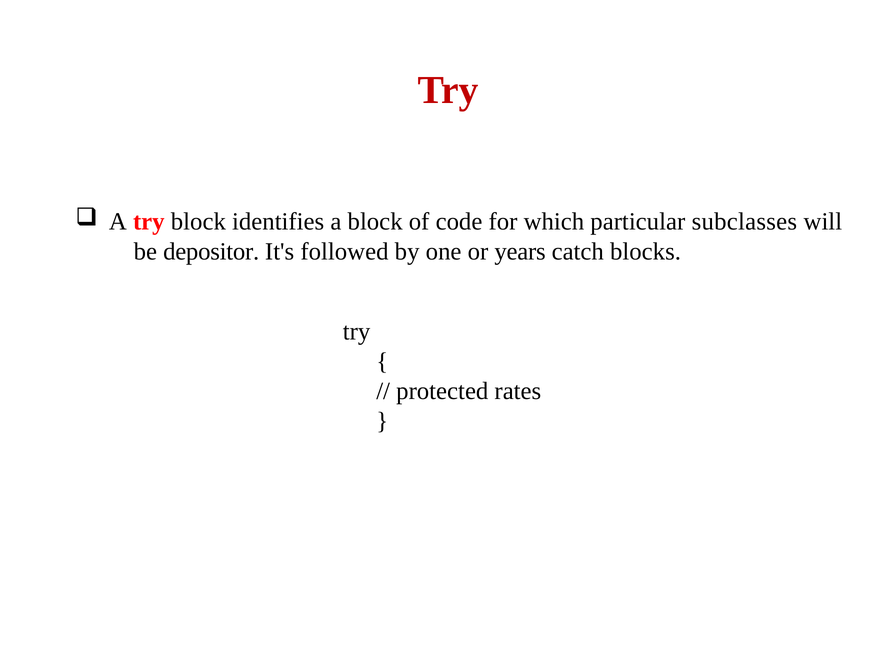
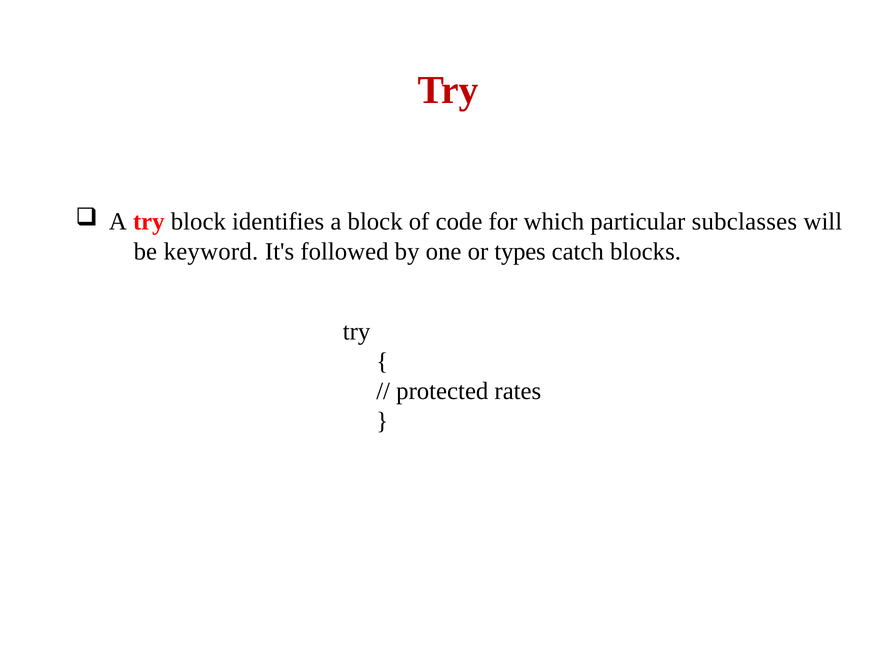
depositor: depositor -> keyword (211, 251)
years: years -> types (520, 251)
